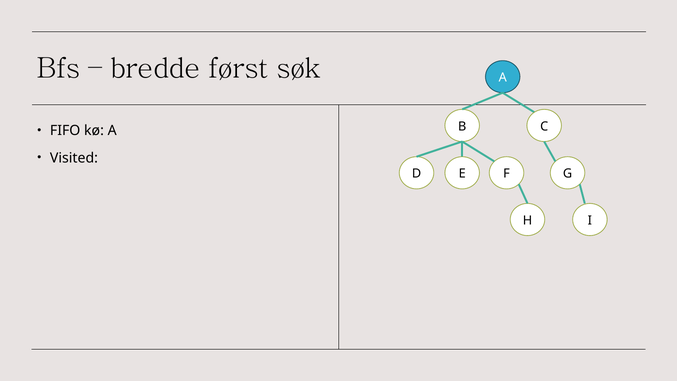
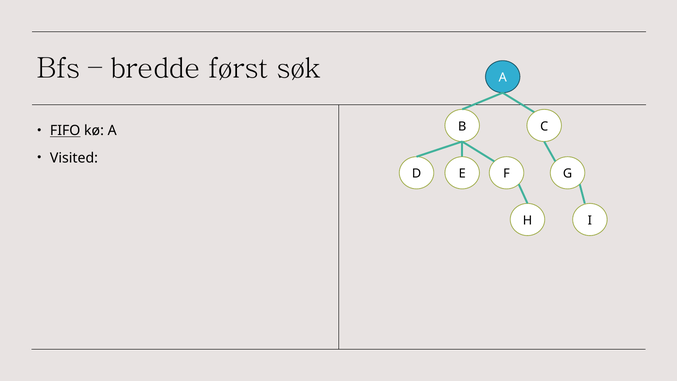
FIFO underline: none -> present (65, 131)
